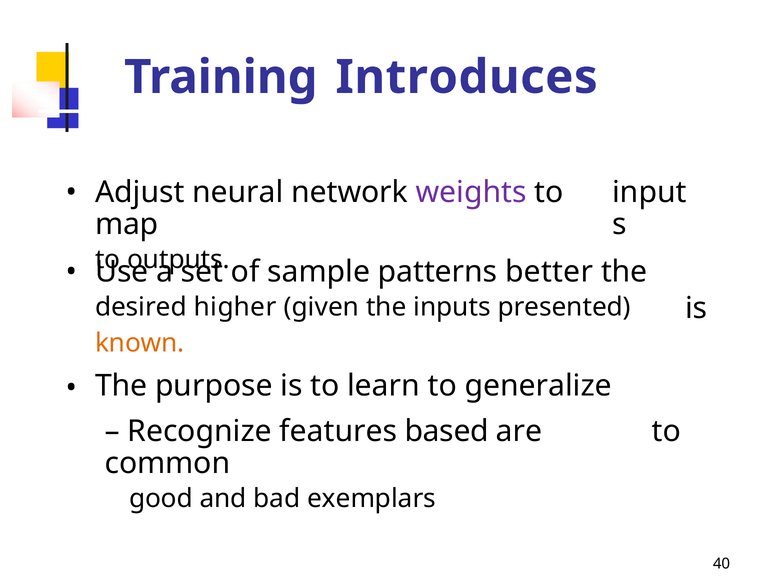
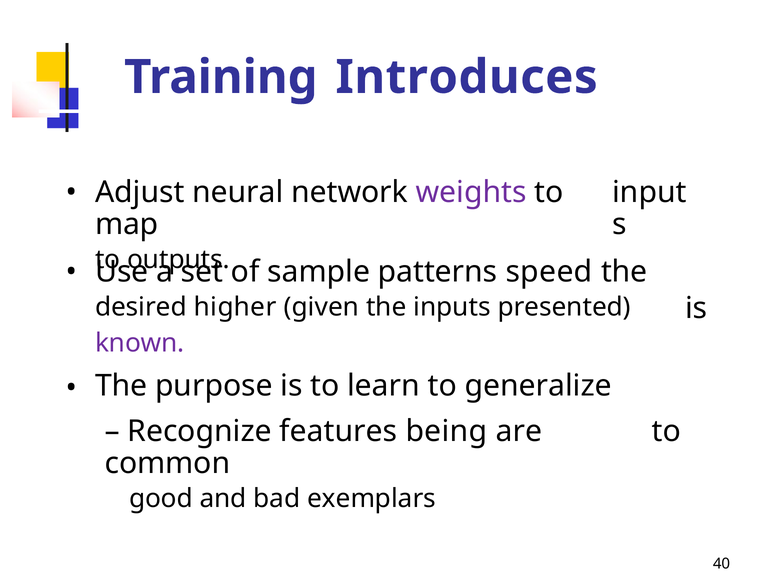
better: better -> speed (549, 272)
known colour: orange -> purple (140, 343)
based: based -> being (446, 431)
